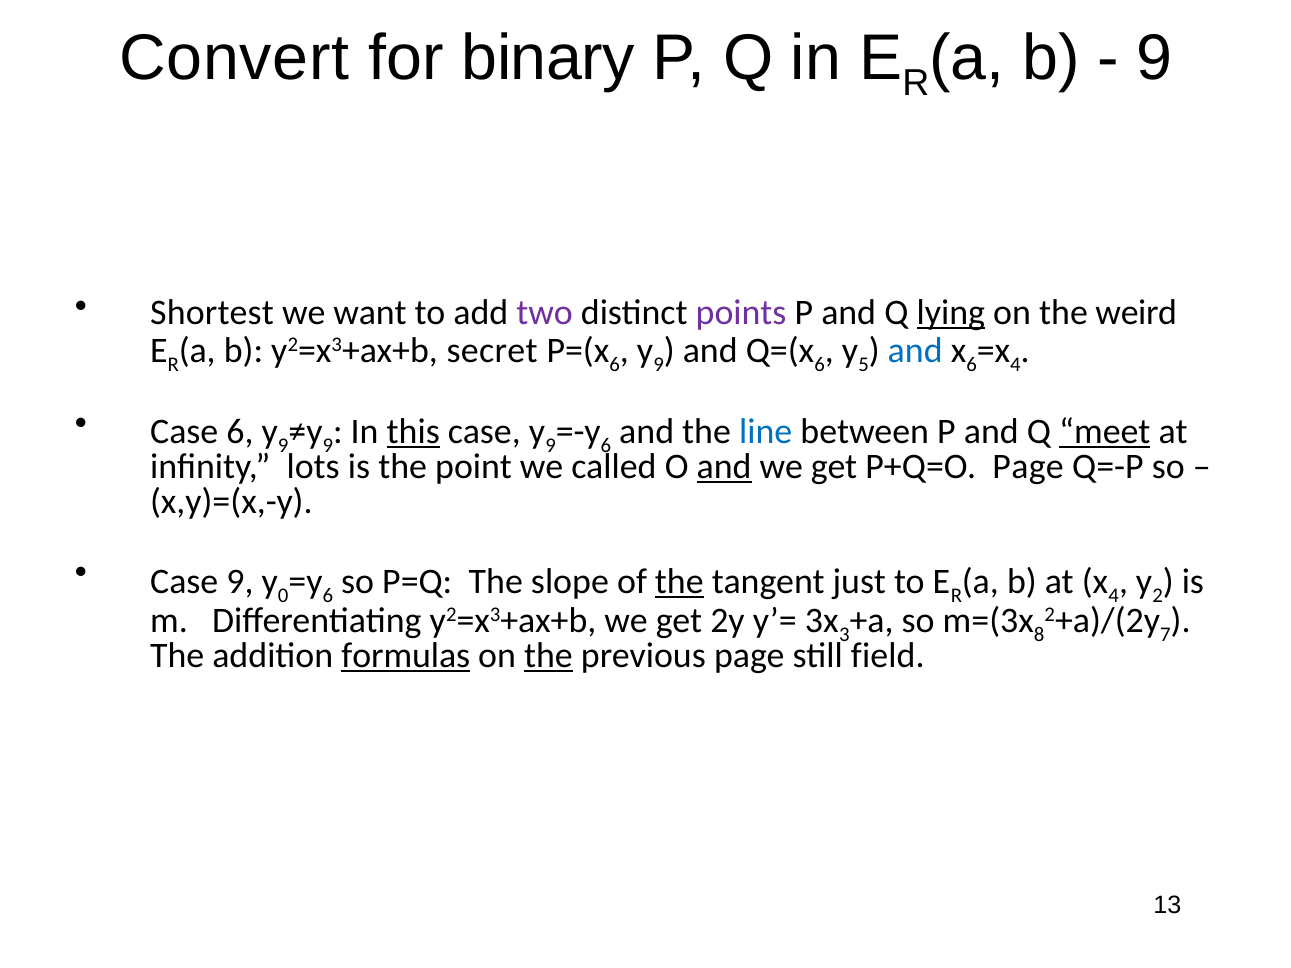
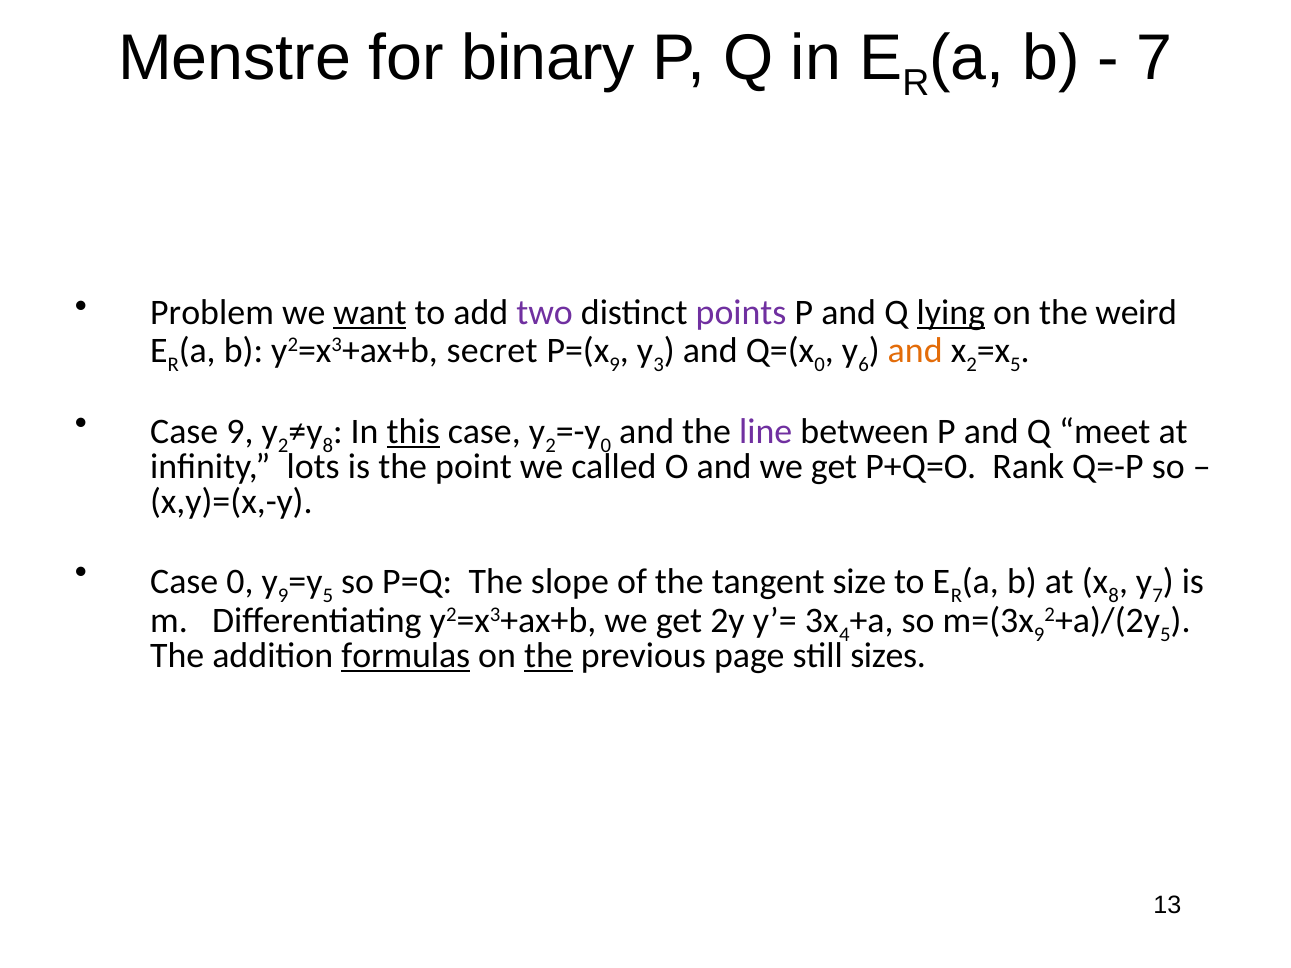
Convert: Convert -> Menstre (235, 58)
9: 9 -> 7 (1155, 58)
Shortest: Shortest -> Problem (212, 313)
want underline: none -> present (370, 313)
6: 6 -> 9 (615, 365)
9: 9 -> 3 (659, 365)
6: 6 -> 0 (820, 365)
5: 5 -> 6 (864, 365)
and colour: blue -> orange (915, 351)
6: 6 -> 2 (972, 365)
4: 4 -> 5 (1015, 365)
Case 6: 6 -> 9 (240, 432)
9: 9 -> 2 (283, 446)
9: 9 -> 8 (328, 446)
9: 9 -> 2 (551, 446)
6: 6 -> 0 (606, 446)
line colour: blue -> purple (766, 432)
meet underline: present -> none (1105, 432)
and underline: present -> none (724, 467)
P+Q=O Page: Page -> Rank (1028, 467)
Case 9: 9 -> 0 (240, 581)
0: 0 -> 9 (283, 595)
6: 6 -> 5 (328, 595)
the underline: present -> none (679, 581)
just: just -> size (859, 581)
4: 4 -> 8 (1114, 595)
2: 2 -> 7 (1158, 595)
3: 3 -> 4 (844, 634)
8: 8 -> 9 (1039, 634)
7: 7 -> 5 (1165, 634)
field: field -> sizes (888, 656)
